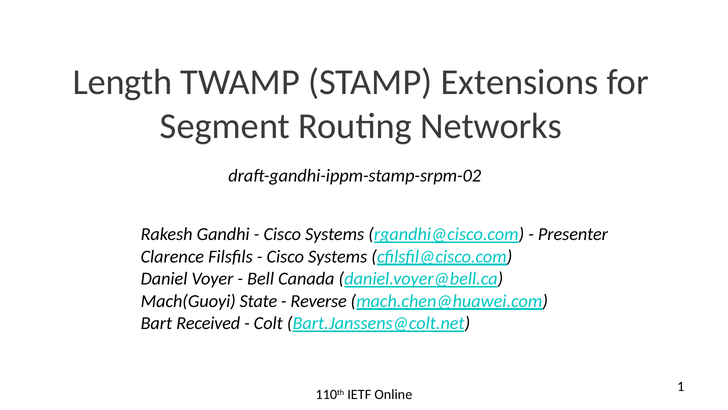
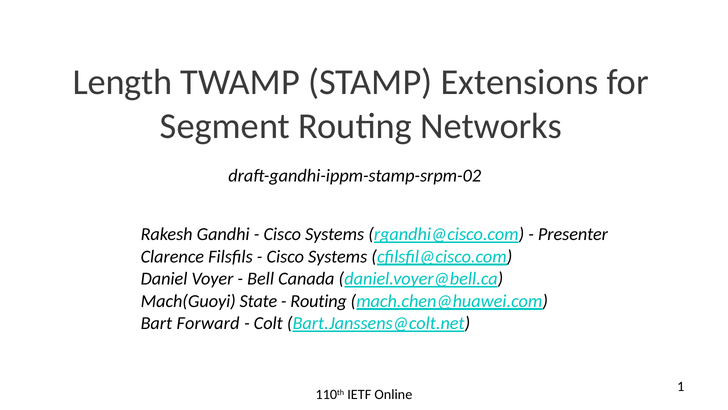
Reverse: Reverse -> Routing (319, 301)
Received: Received -> Forward (208, 323)
